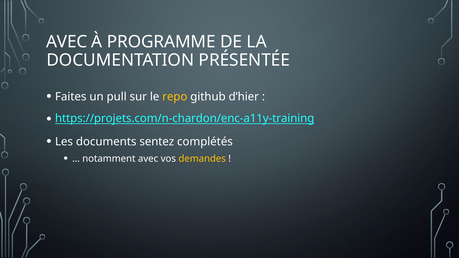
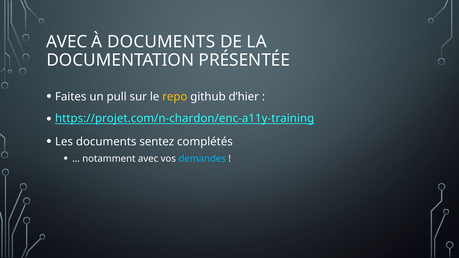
À PROGRAMME: PROGRAMME -> DOCUMENTS (161, 42)
https://projets.com/n-chardon/enc-a11y-training: https://projets.com/n-chardon/enc-a11y-training -> https://projet.com/n-chardon/enc-a11y-training (185, 119)
demandes colour: yellow -> light blue (202, 159)
